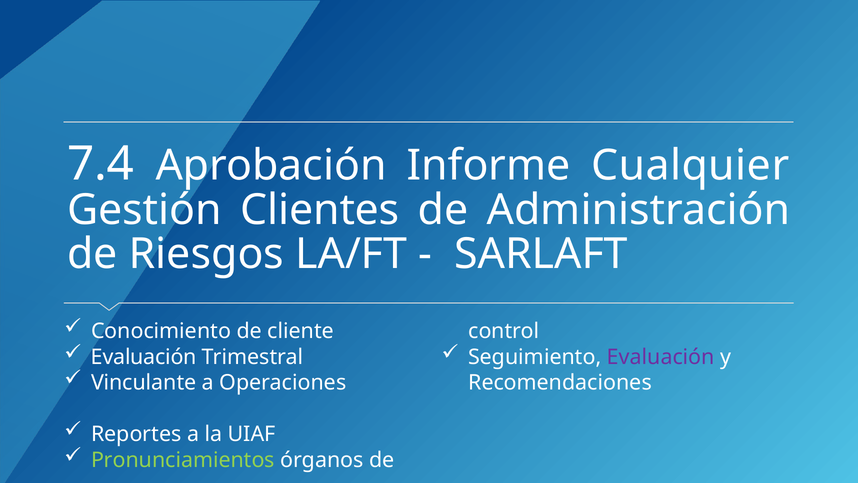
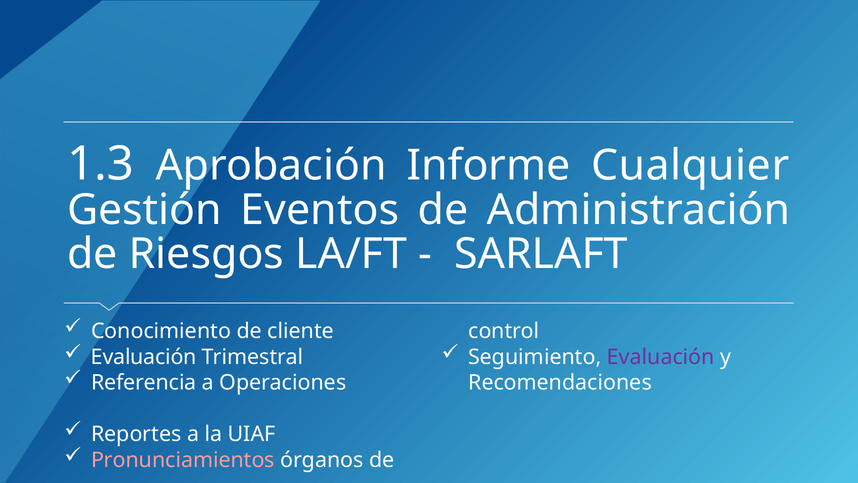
7.4: 7.4 -> 1.3 (101, 164)
Clientes: Clientes -> Eventos (320, 210)
Vinculante: Vinculante -> Referencia (144, 383)
Pronunciamientos colour: light green -> pink (183, 460)
